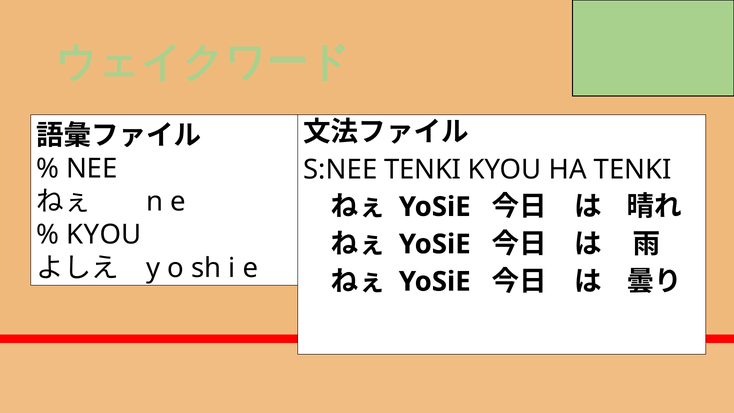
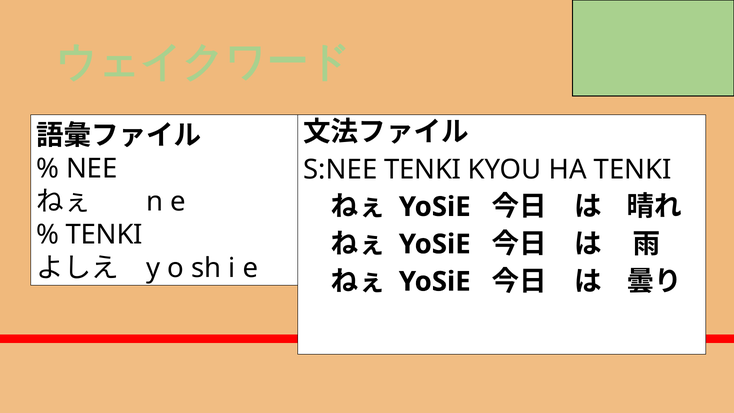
KYOU: KYOU -> TENKI (104, 235)
